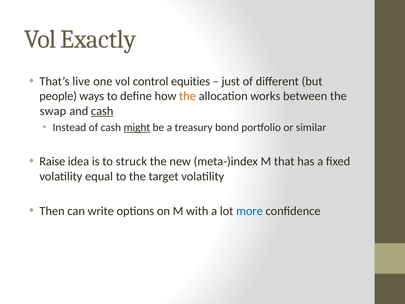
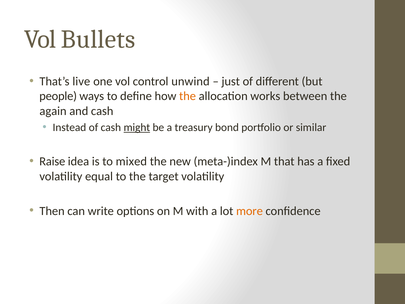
Exactly: Exactly -> Bullets (98, 39)
equities: equities -> unwind (190, 81)
swap: swap -> again (53, 111)
cash underline: present -> none (102, 111)
struck: struck -> mixed (131, 161)
more colour: blue -> orange (249, 211)
